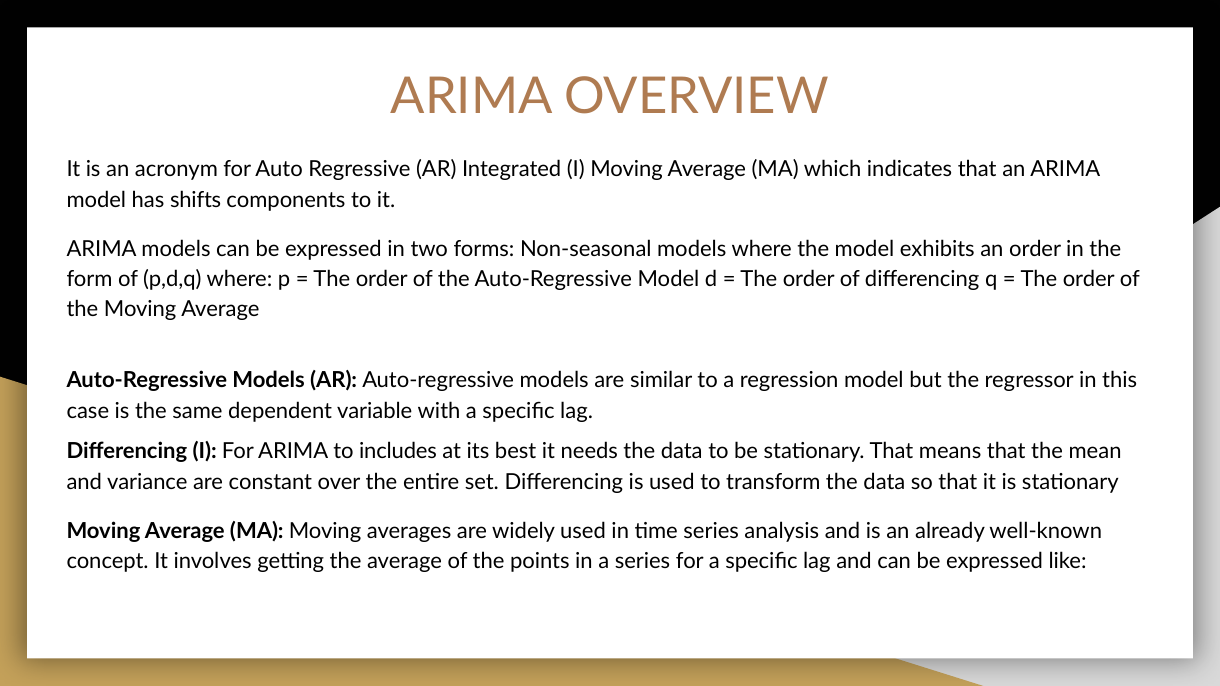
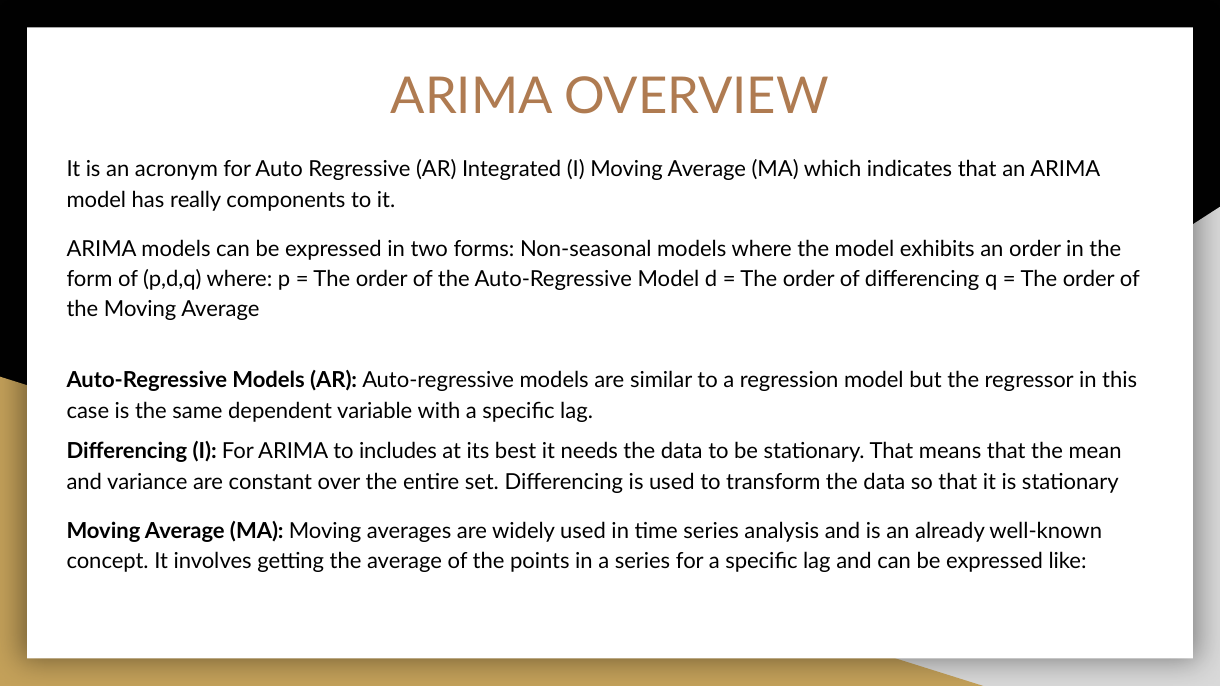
shifts: shifts -> really (196, 200)
